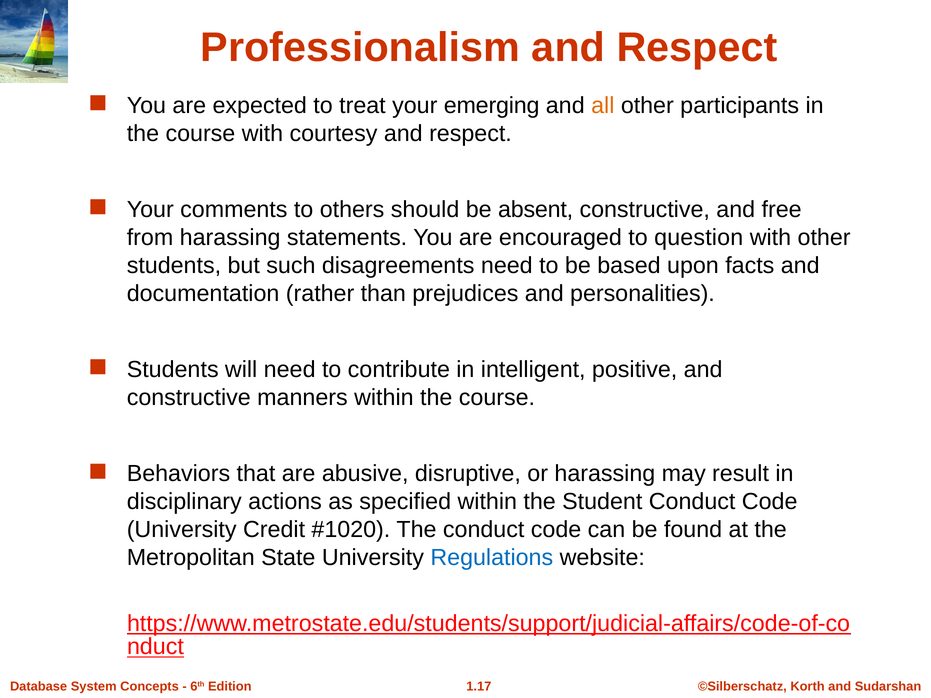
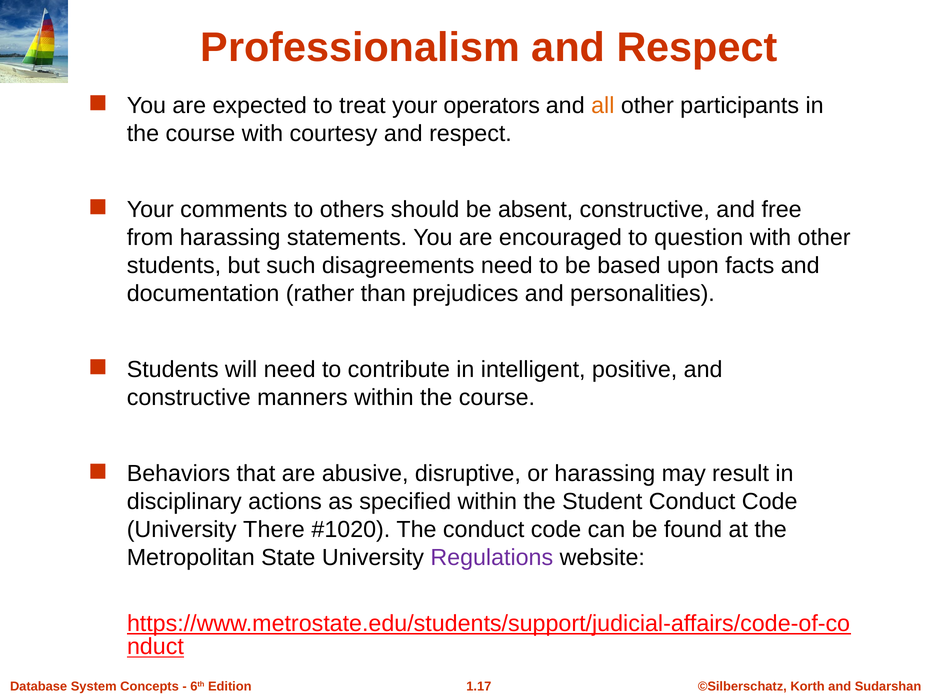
emerging: emerging -> operators (492, 105)
Credit: Credit -> There (274, 530)
Regulations colour: blue -> purple (492, 558)
